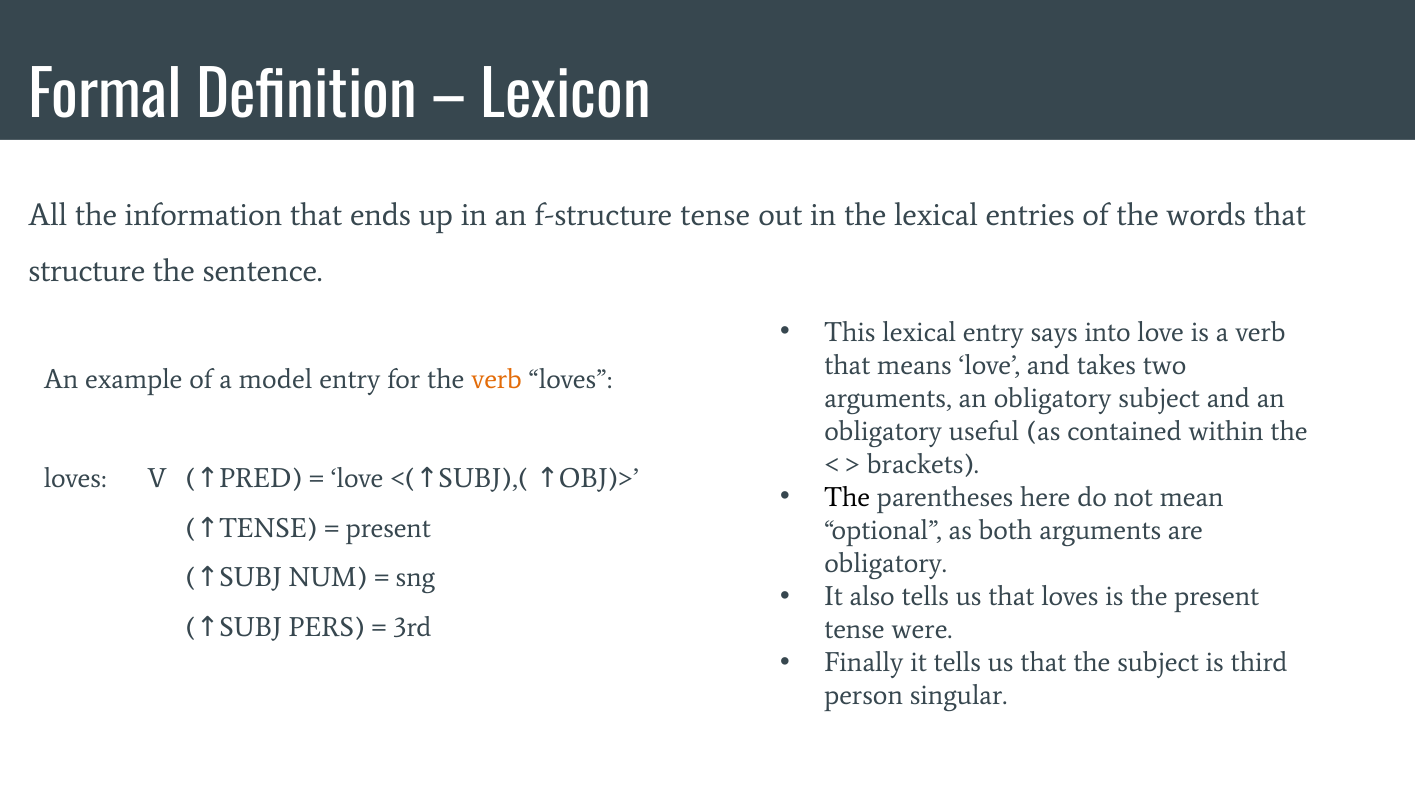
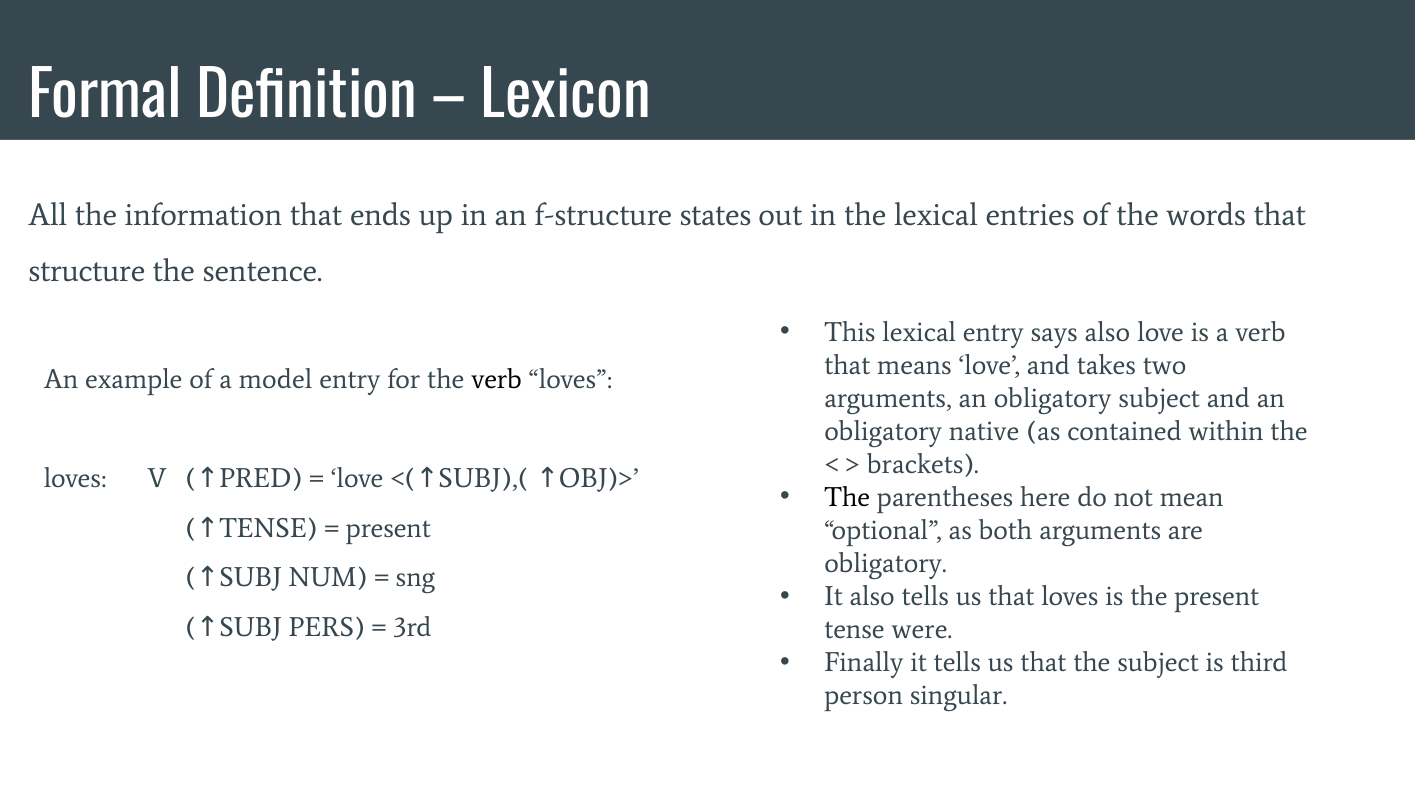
f-structure tense: tense -> states (715, 215)
says into: into -> also (1107, 332)
verb colour: orange -> black (497, 379)
useful: useful -> native (984, 431)
